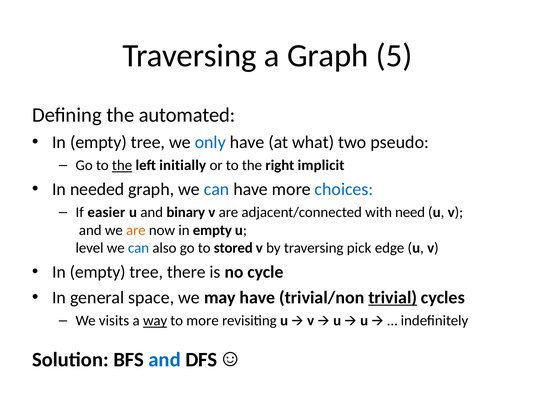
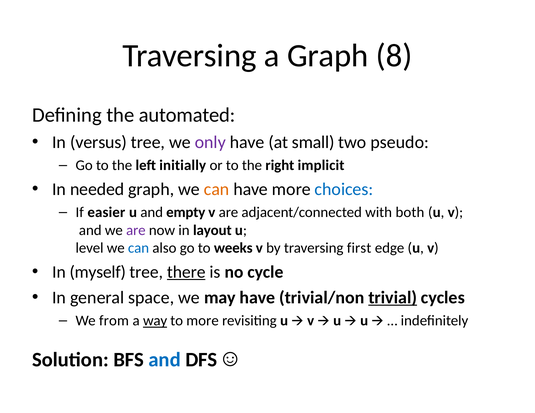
5: 5 -> 8 (394, 56)
empty: empty -> versus (98, 142)
only colour: blue -> purple (210, 142)
what: what -> small (313, 142)
the underline: present -> none (122, 166)
can colour: blue -> orange (217, 189)
binary: binary -> empty (186, 213)
need: need -> both (410, 213)
are colour: orange -> purple (136, 230)
now in empty: empty -> layout (212, 230)
stored: stored -> weeks (233, 248)
pick: pick -> first (359, 248)
empty: empty -> myself (98, 272)
there underline: none -> present (186, 272)
visits: visits -> from (114, 321)
